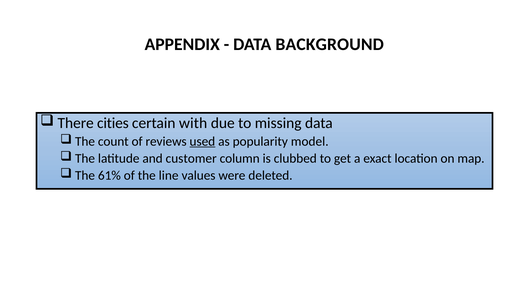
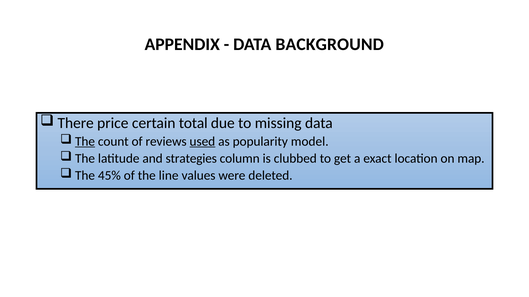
cities: cities -> price (113, 123)
with: with -> total (193, 123)
The underline: none -> present (85, 142)
customer: customer -> strategies (191, 159)
61%: 61% -> 45% (109, 176)
